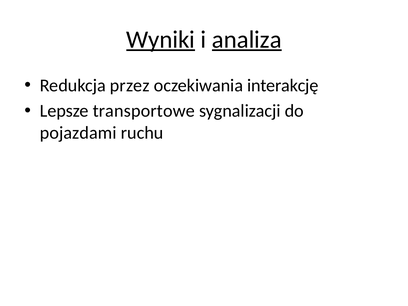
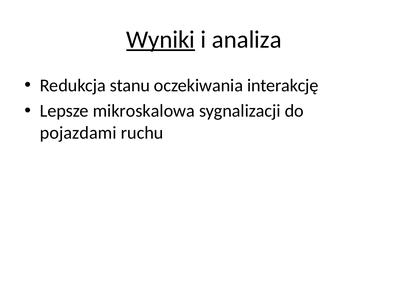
analiza underline: present -> none (247, 39)
przez: przez -> stanu (130, 86)
transportowe: transportowe -> mikroskalowa (144, 111)
